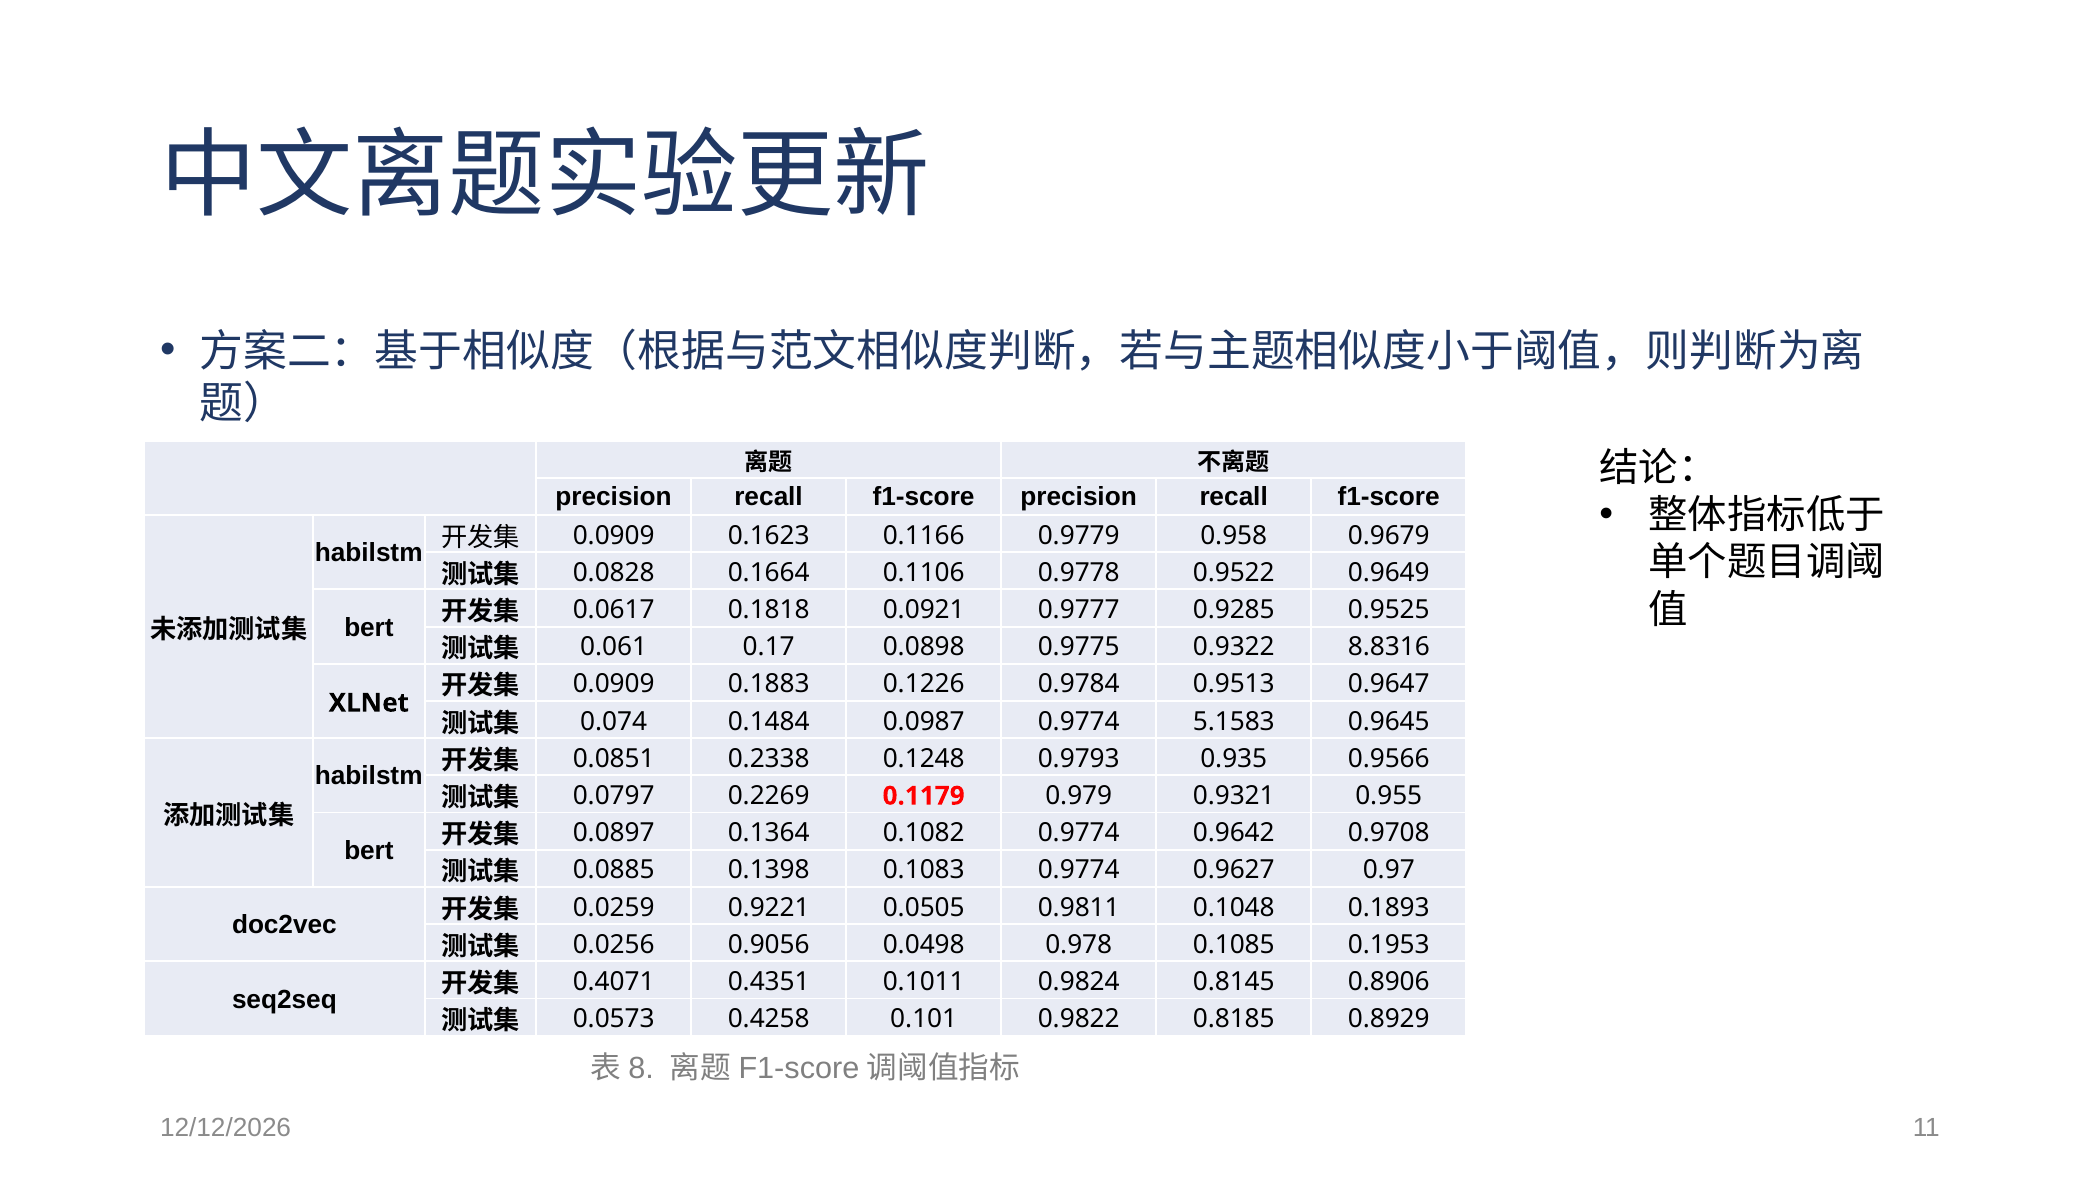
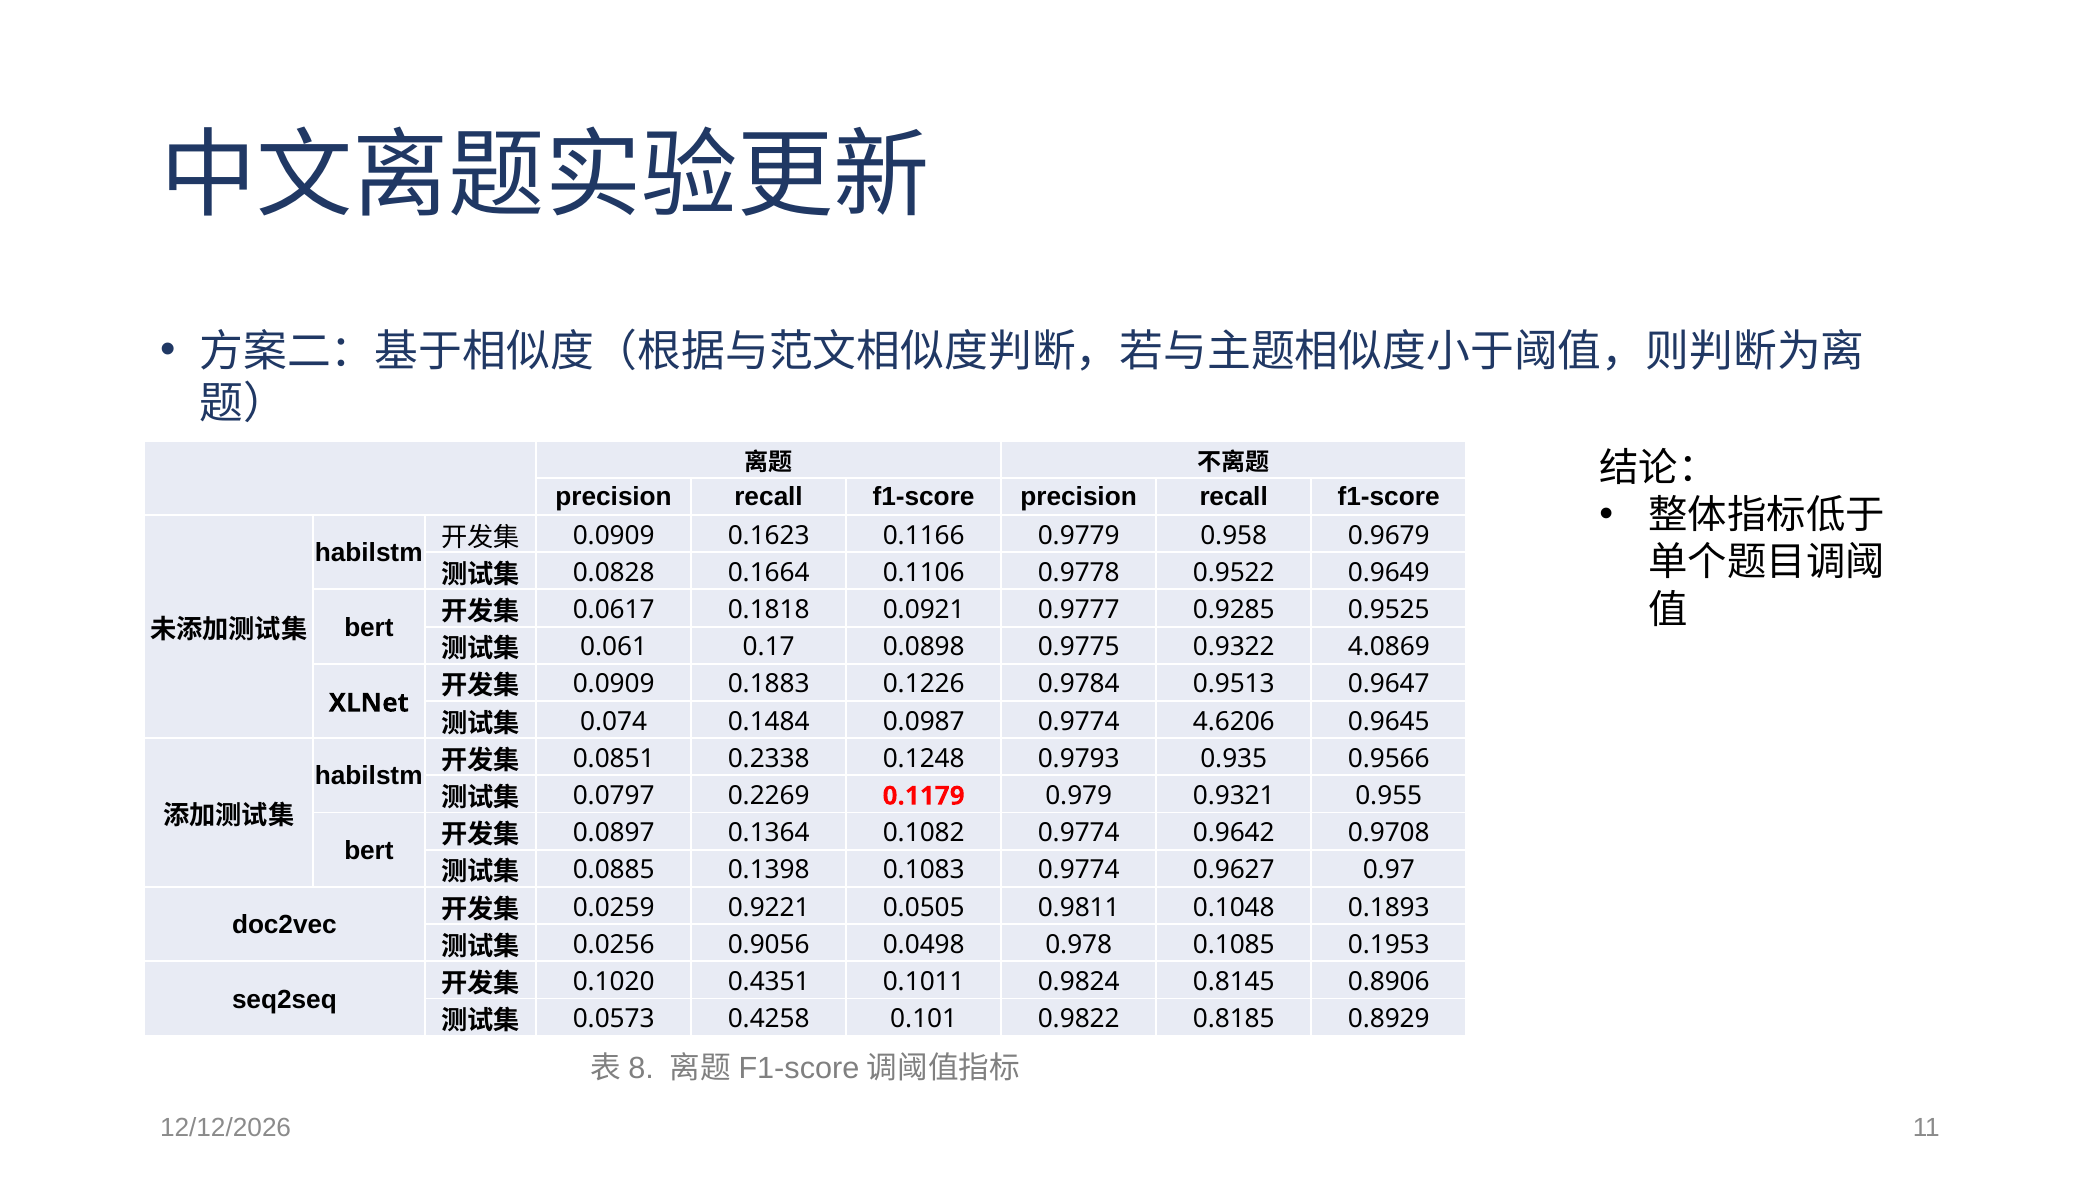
8.8316: 8.8316 -> 4.0869 (1389, 647)
5.1583: 5.1583 -> 4.6206 (1234, 722)
0.4071: 0.4071 -> 0.1020 (614, 982)
